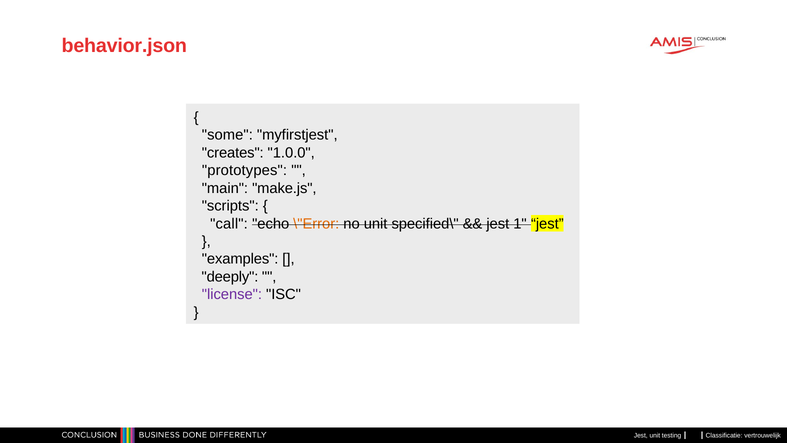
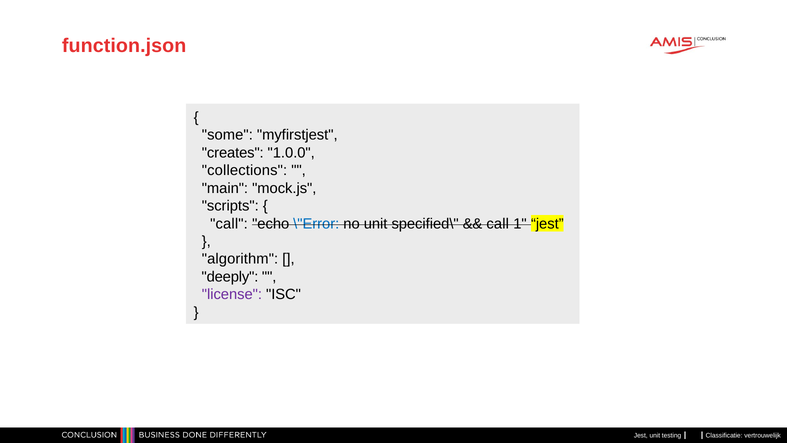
behavior.json: behavior.json -> function.json (124, 46)
prototypes: prototypes -> collections (244, 170)
make.js: make.js -> mock.js (284, 188)
\"Error colour: orange -> blue (316, 223)
jest: jest -> call (498, 223)
examples: examples -> algorithm (240, 259)
